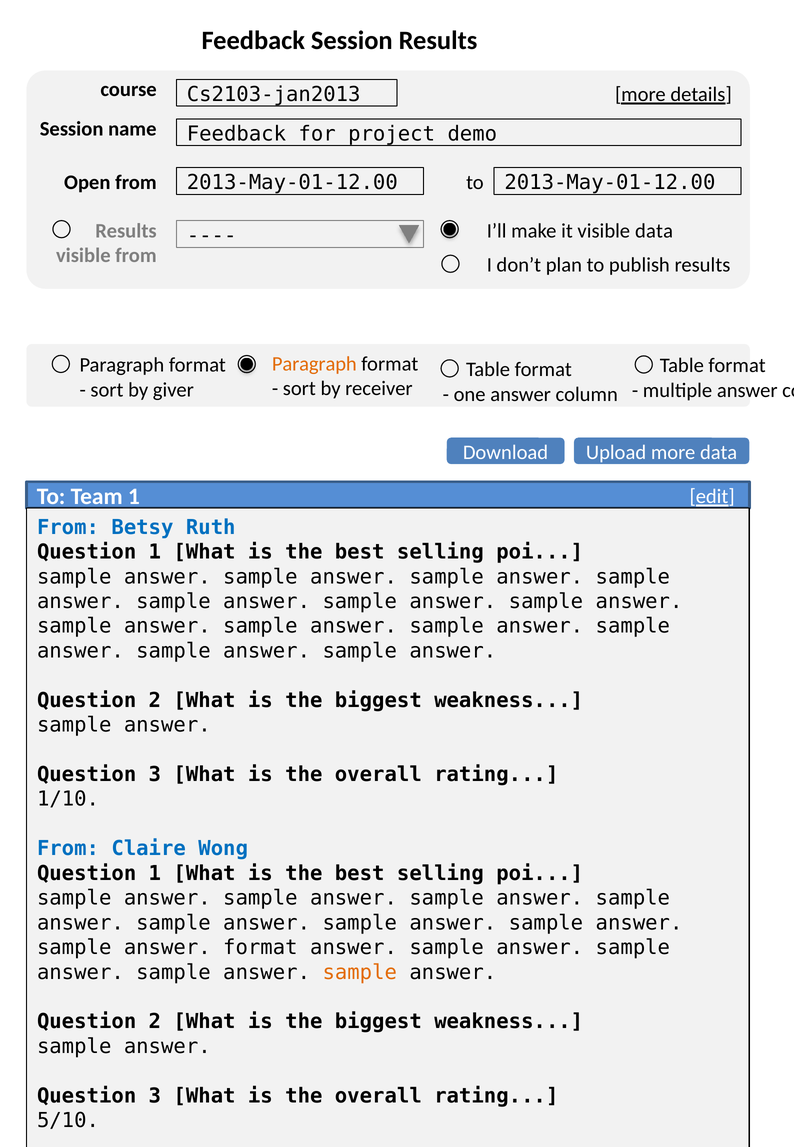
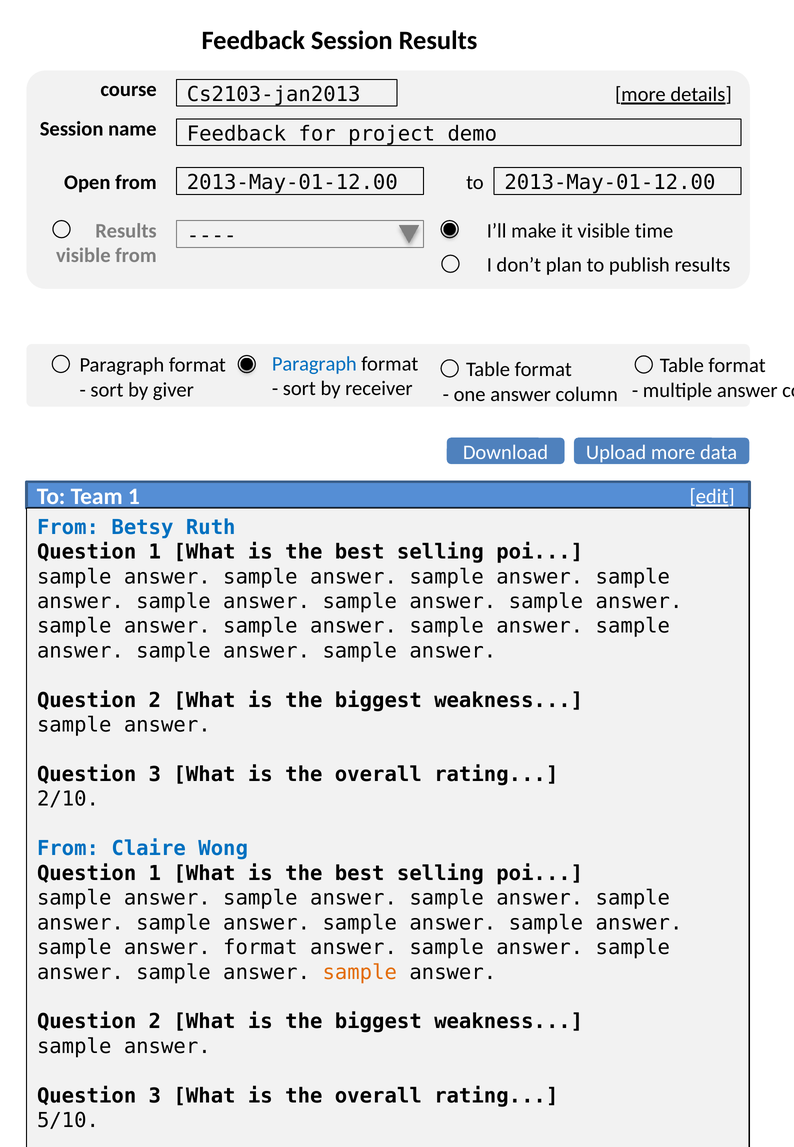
visible data: data -> time (654, 231)
Paragraph colour: orange -> blue (314, 364)
1/10: 1/10 -> 2/10 (68, 799)
